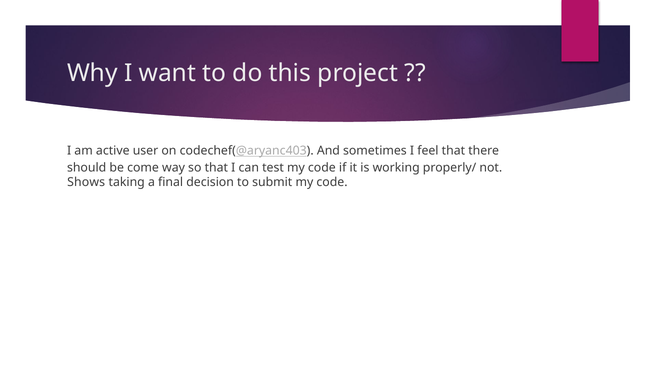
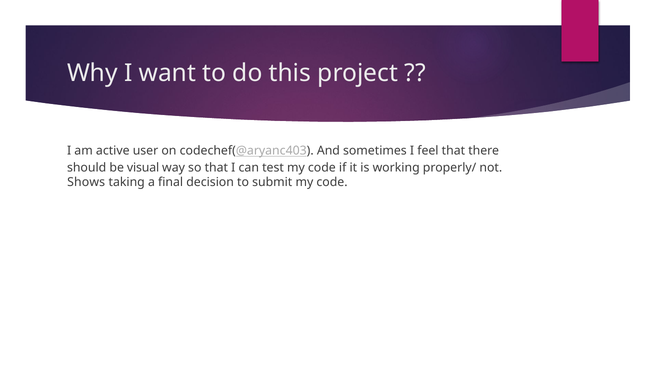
come: come -> visual (143, 168)
